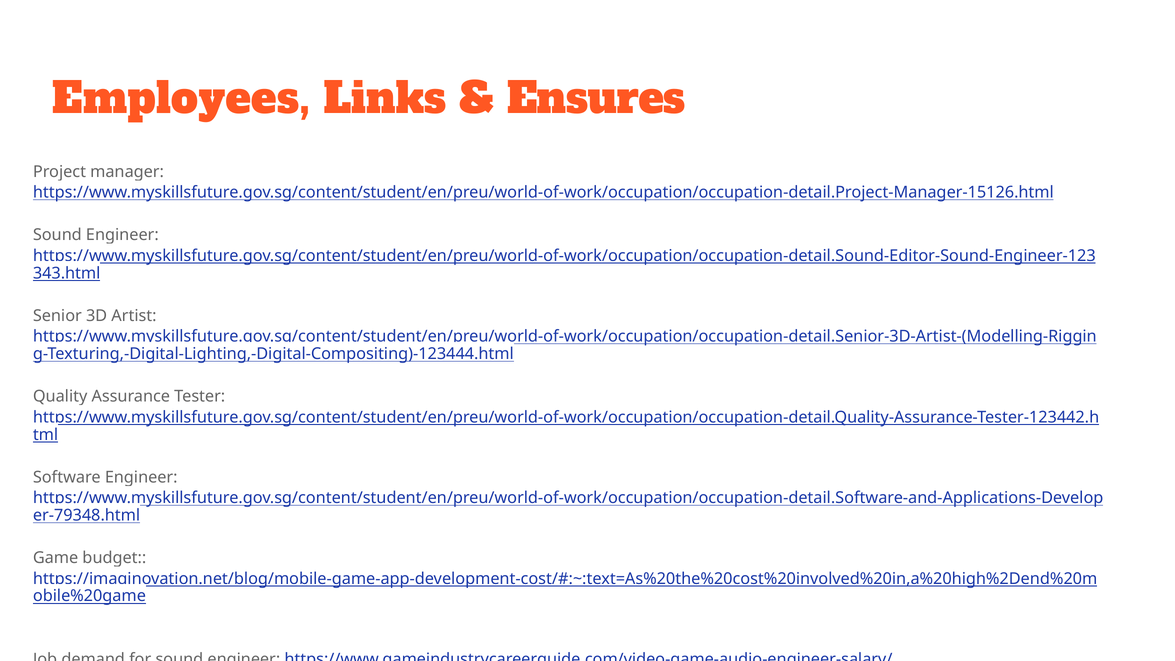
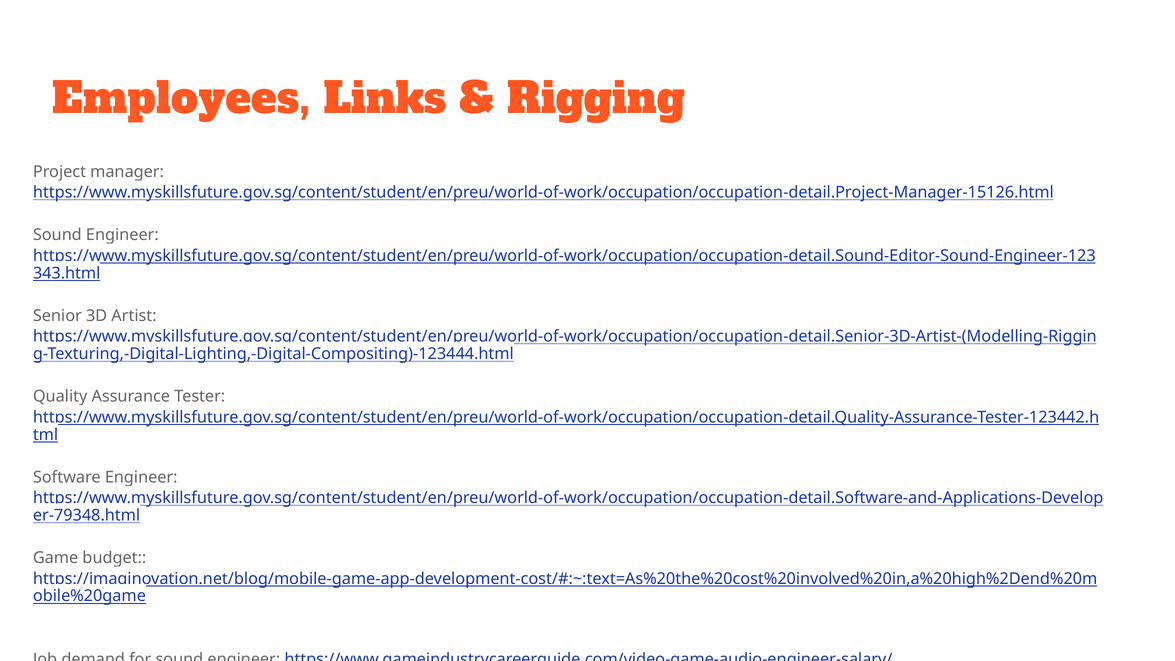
Ensures: Ensures -> Rigging (596, 99)
